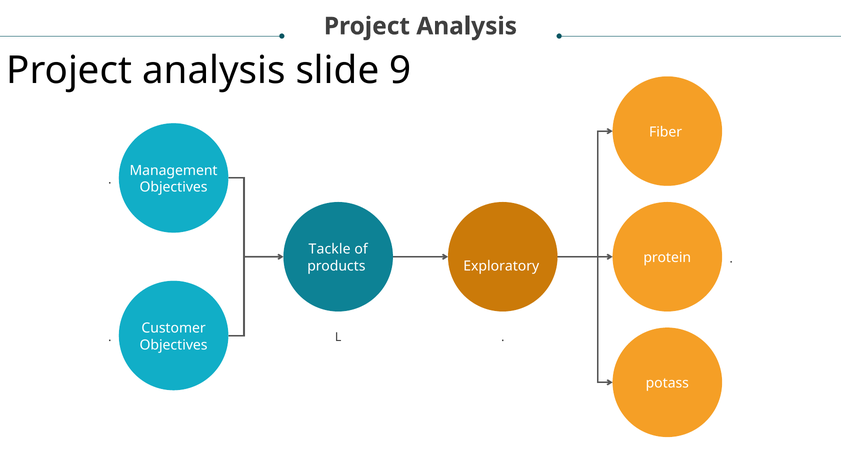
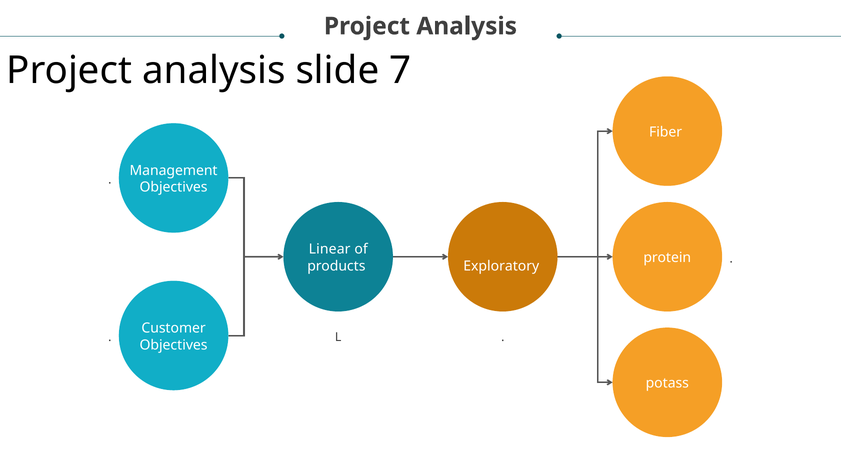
9: 9 -> 7 (400, 71)
Tackle: Tackle -> Linear (330, 249)
